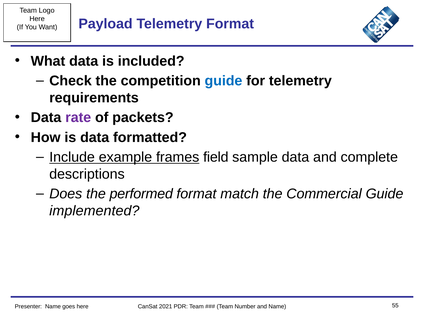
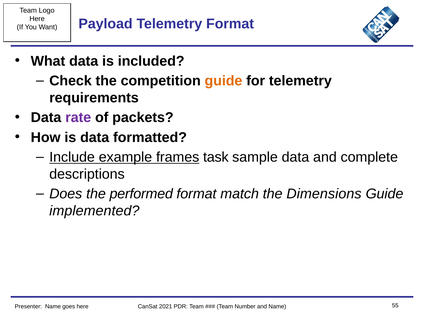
guide colour: blue -> orange (223, 81)
field: field -> task (216, 157)
Commercial: Commercial -> Dimensions (324, 194)
